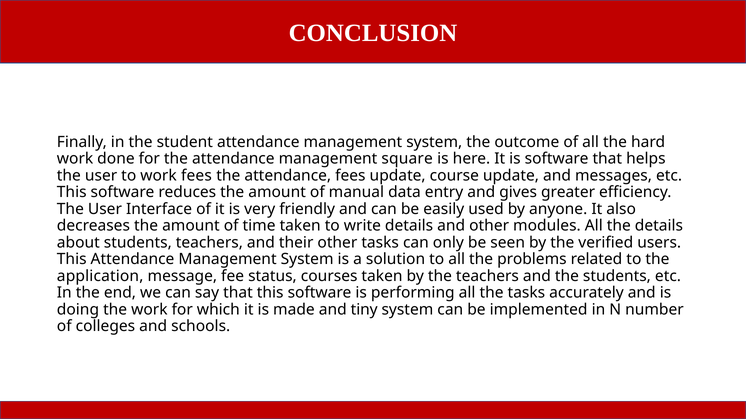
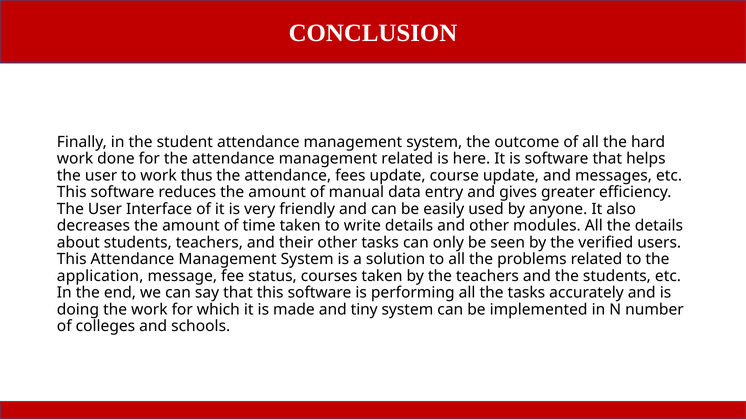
management square: square -> related (407, 159)
work fees: fees -> thus (197, 176)
